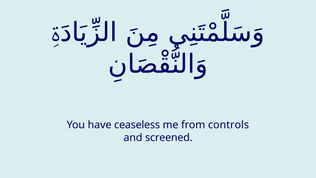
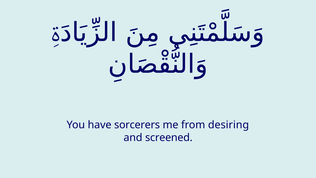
ceaseless: ceaseless -> sorcerers (137, 125)
controls: controls -> desiring (228, 125)
